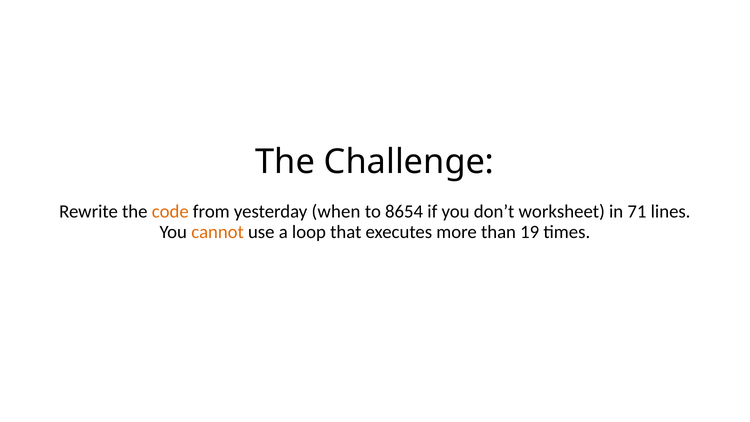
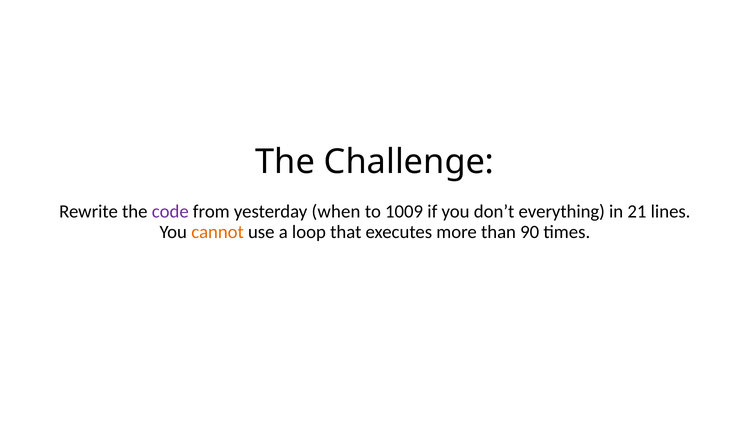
code colour: orange -> purple (170, 212)
8654: 8654 -> 1009 (404, 212)
worksheet: worksheet -> everything (562, 212)
71: 71 -> 21 (637, 212)
19: 19 -> 90 (530, 232)
